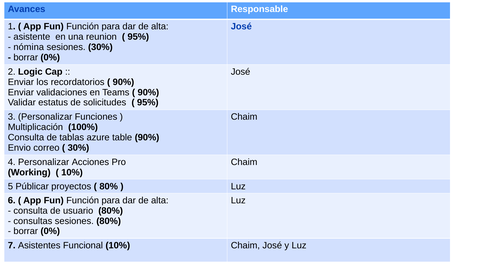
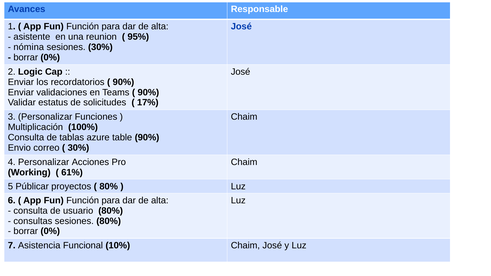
95%: 95% -> 17% (148, 103)
10%: 10% -> 61% (72, 172)
Asistentes: Asistentes -> Asistencia (39, 246)
